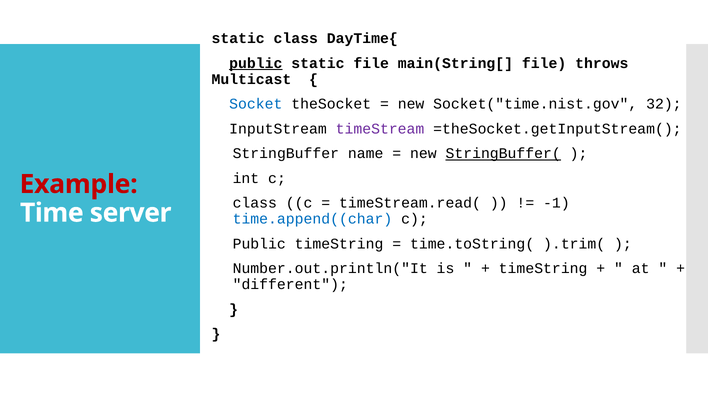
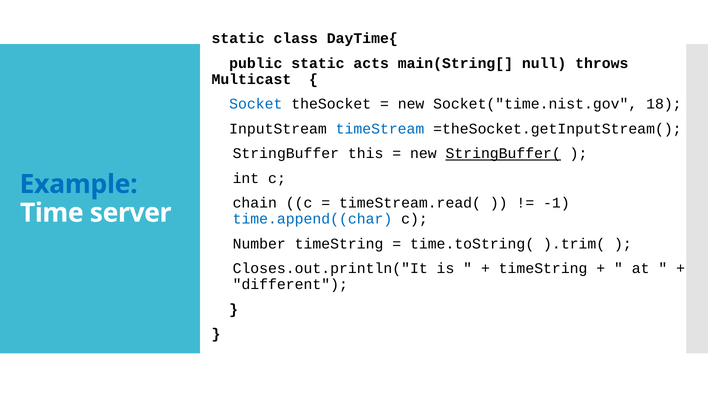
public underline: present -> none (256, 63)
static file: file -> acts (371, 63)
main(String[ file: file -> null (544, 63)
32: 32 -> 18 (664, 104)
timeStream colour: purple -> blue (380, 129)
name: name -> this (366, 154)
Example colour: red -> blue (79, 184)
class: class -> chain (255, 203)
Public: Public -> Number (259, 244)
Number.out.println("It: Number.out.println("It -> Closes.out.println("It (330, 269)
